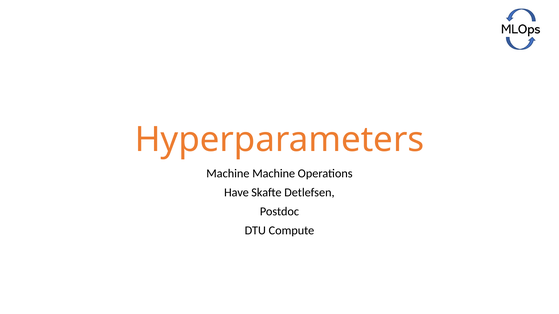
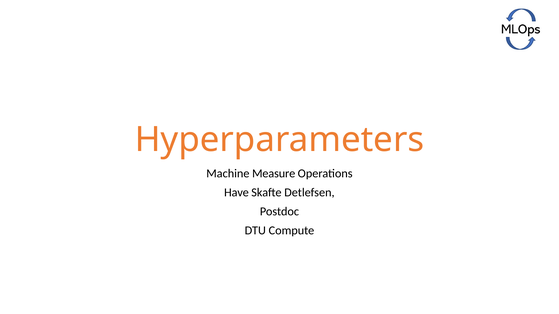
Machine Machine: Machine -> Measure (274, 174)
